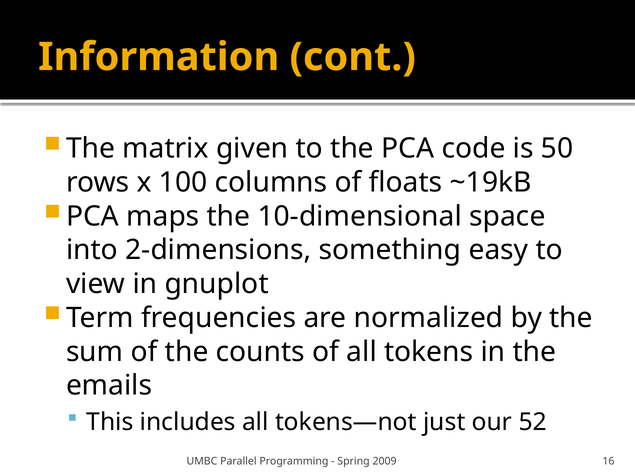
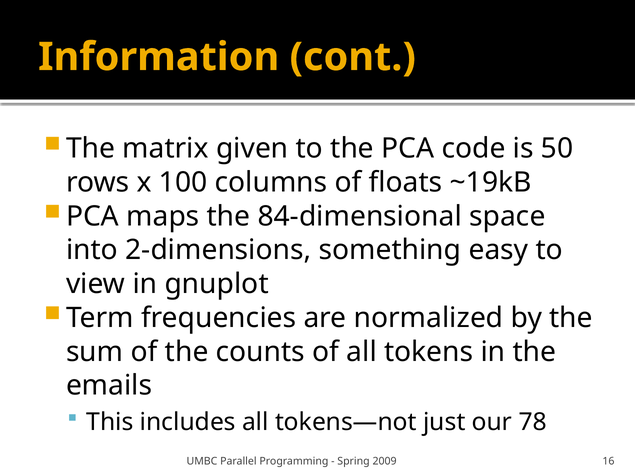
10-dimensional: 10-dimensional -> 84-dimensional (360, 216)
52: 52 -> 78 (533, 422)
